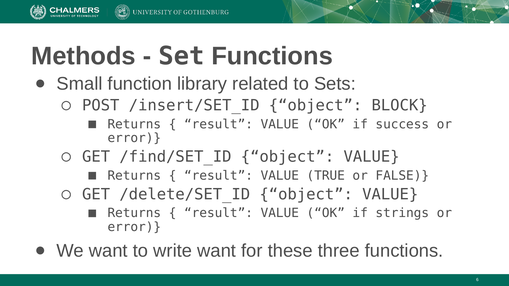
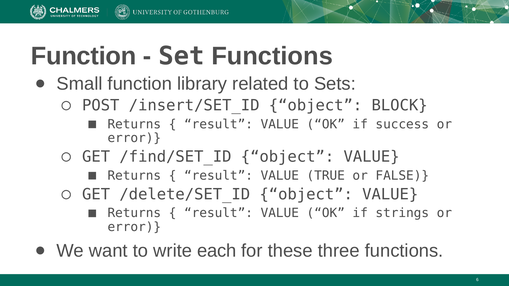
Methods: Methods -> Function (84, 56)
write want: want -> each (217, 251)
